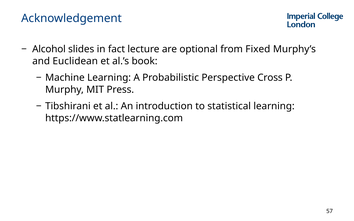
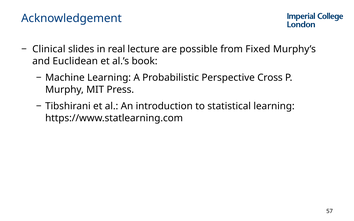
Alcohol: Alcohol -> Clinical (49, 49)
fact: fact -> real (117, 49)
optional: optional -> possible (199, 49)
